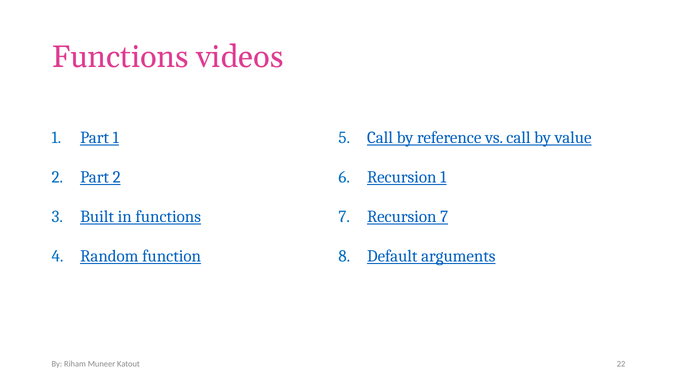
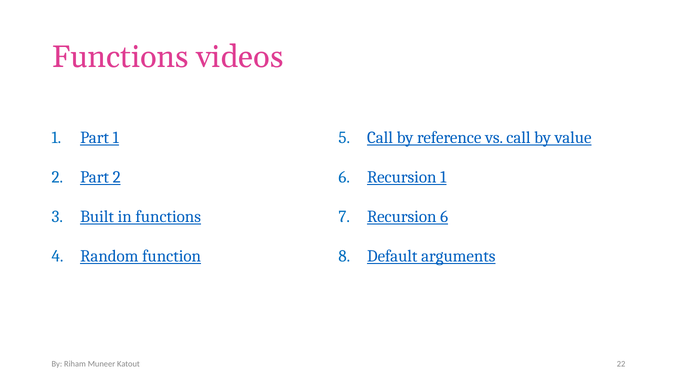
Recursion 7: 7 -> 6 (444, 217)
